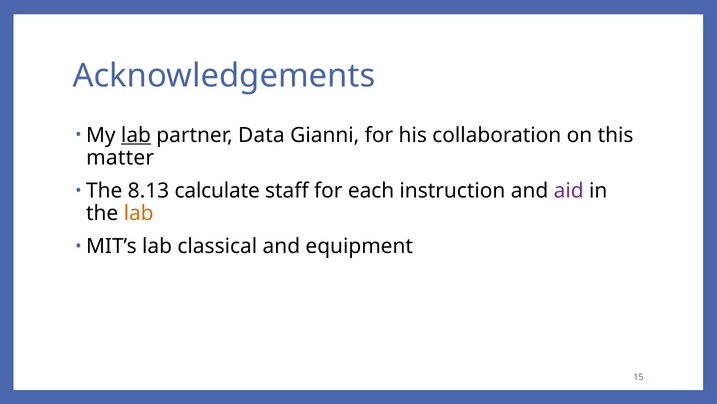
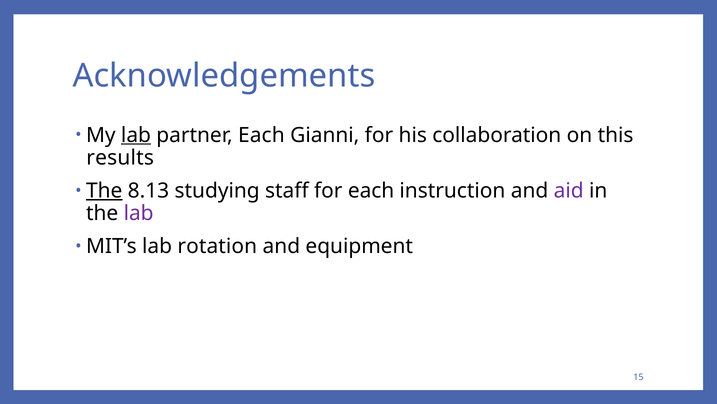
partner Data: Data -> Each (261, 135)
matter: matter -> results (120, 157)
The underline: none -> present (104, 190)
calculate: calculate -> studying (217, 190)
lab colour: orange -> purple (139, 213)
classical: classical -> rotation (217, 246)
